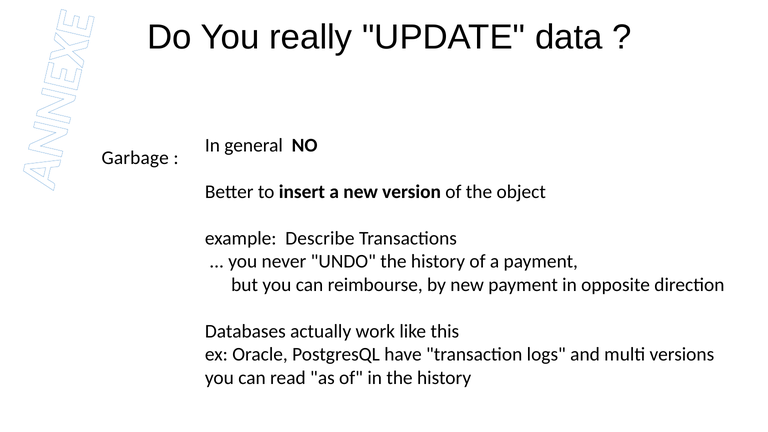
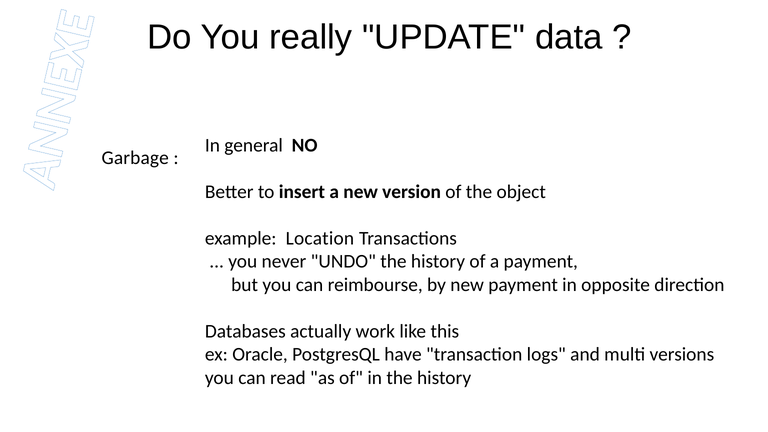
Describe: Describe -> Location (320, 238)
